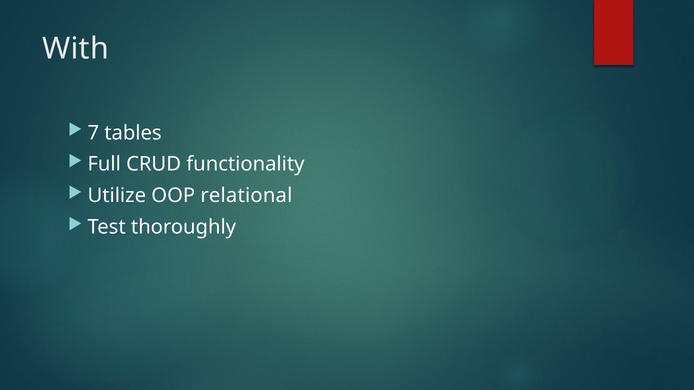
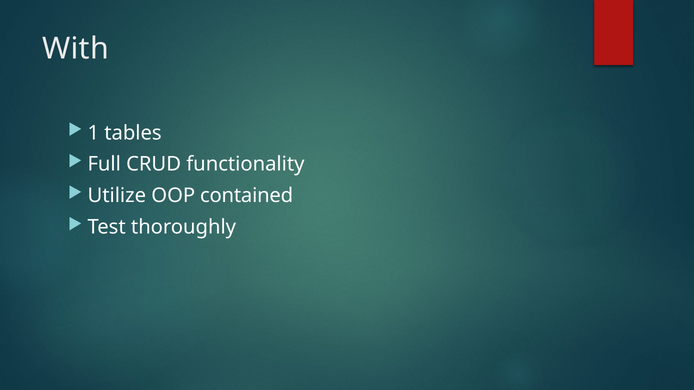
7: 7 -> 1 (93, 133)
relational: relational -> contained (247, 196)
